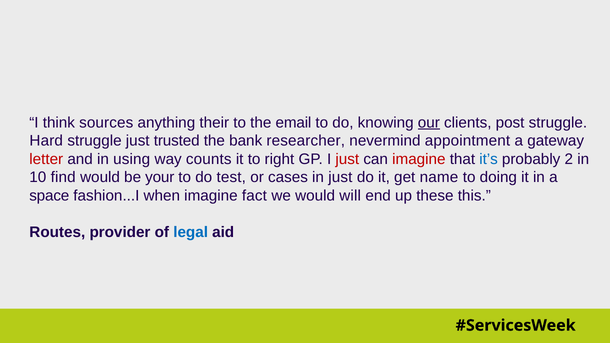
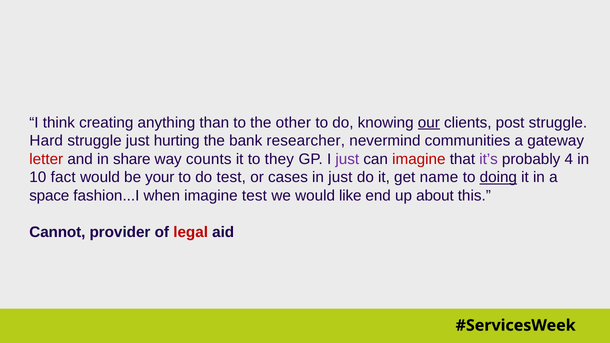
sources: sources -> creating (106, 123)
their: their -> than (214, 123)
email: email -> other (293, 123)
trusted: trusted -> hurting (177, 141)
appointment: appointment -> communities (468, 141)
using: using -> share (132, 159)
right: right -> they (279, 159)
just colour: red -> purple (347, 159)
it’s colour: blue -> purple (489, 159)
2: 2 -> 4 (569, 159)
find: find -> fact (63, 177)
doing underline: none -> present (498, 177)
imagine fact: fact -> test (254, 196)
will: will -> like (350, 196)
these: these -> about (435, 196)
Routes: Routes -> Cannot (57, 232)
legal colour: blue -> red (191, 232)
